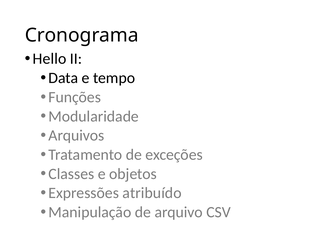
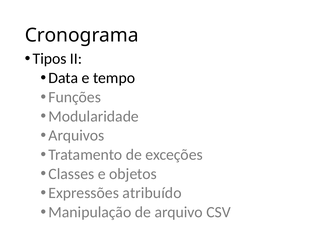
Hello: Hello -> Tipos (50, 59)
